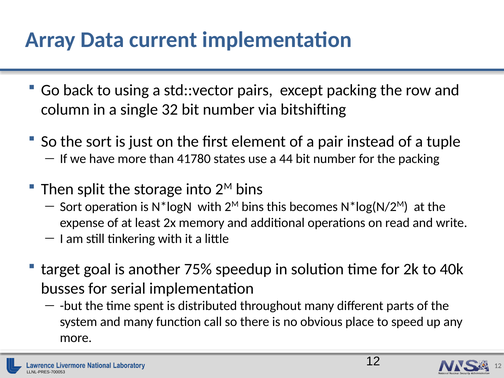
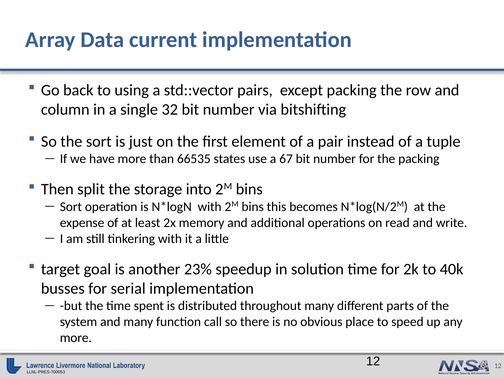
41780: 41780 -> 66535 (194, 159)
44: 44 -> 67 (286, 159)
75%: 75% -> 23% (198, 269)
